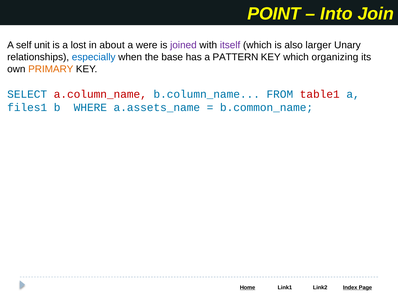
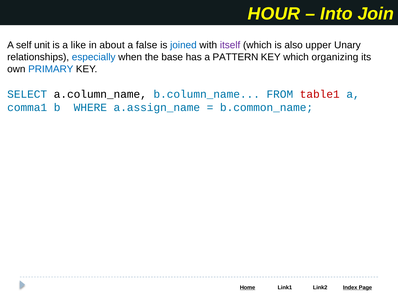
POINT: POINT -> HOUR (274, 14)
lost: lost -> like (78, 45)
were: were -> false (147, 45)
joined colour: purple -> blue (183, 45)
larger: larger -> upper (318, 45)
PRIMARY colour: orange -> blue (51, 69)
a.column_name colour: red -> black (100, 94)
files1: files1 -> comma1 (27, 107)
a.assets_name: a.assets_name -> a.assign_name (157, 107)
